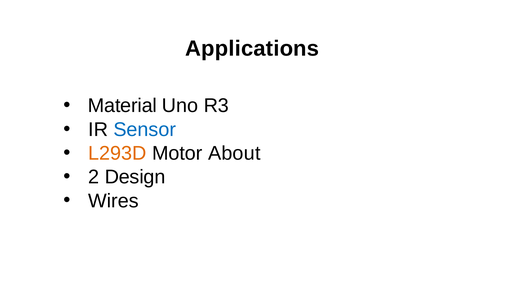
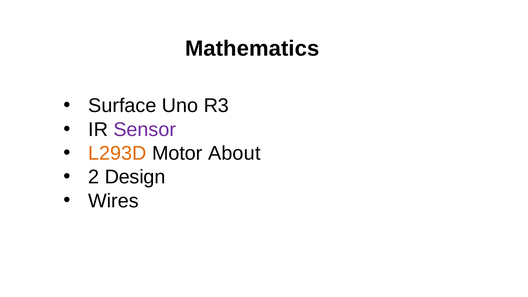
Applications: Applications -> Mathematics (252, 48)
Material: Material -> Surface (122, 106)
Sensor colour: blue -> purple (145, 130)
